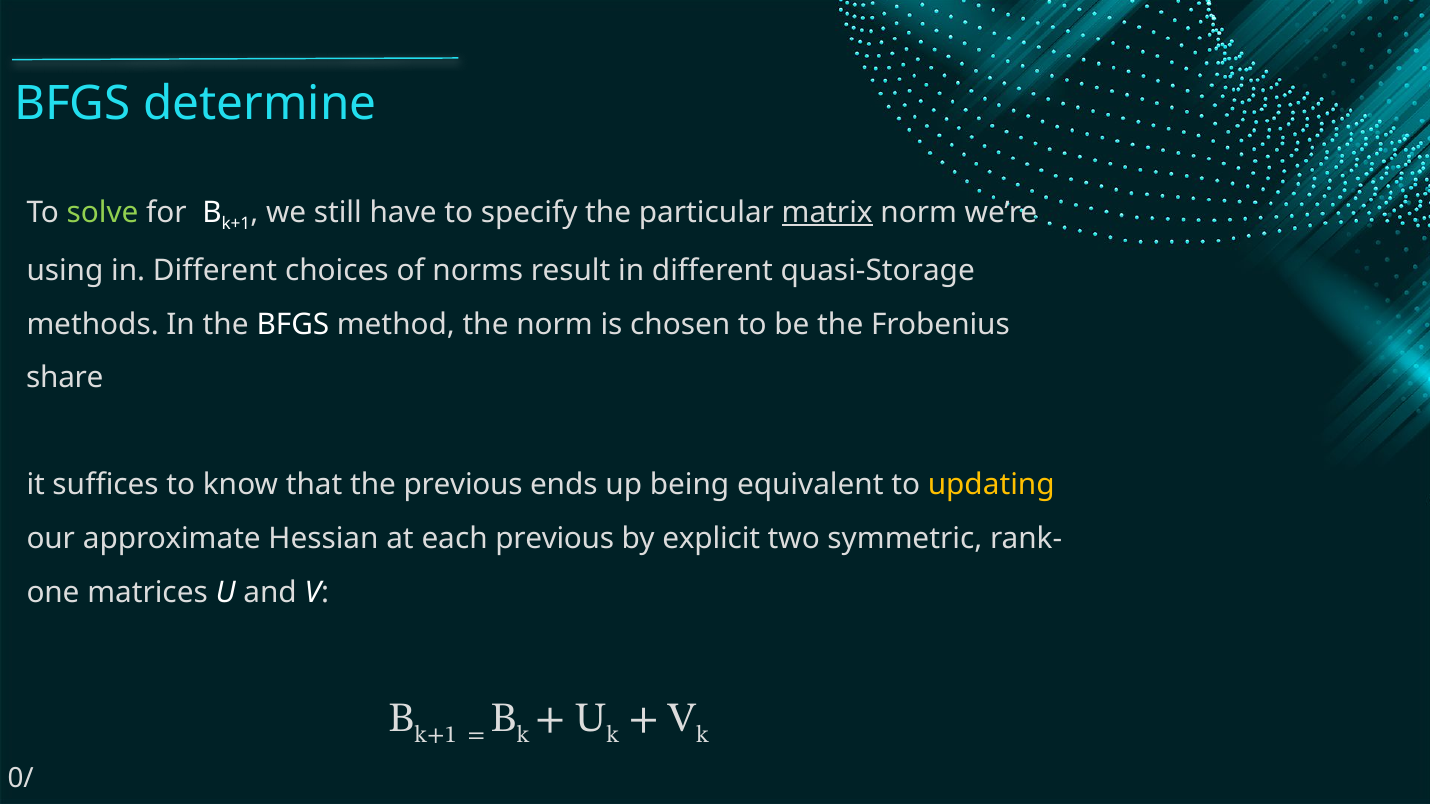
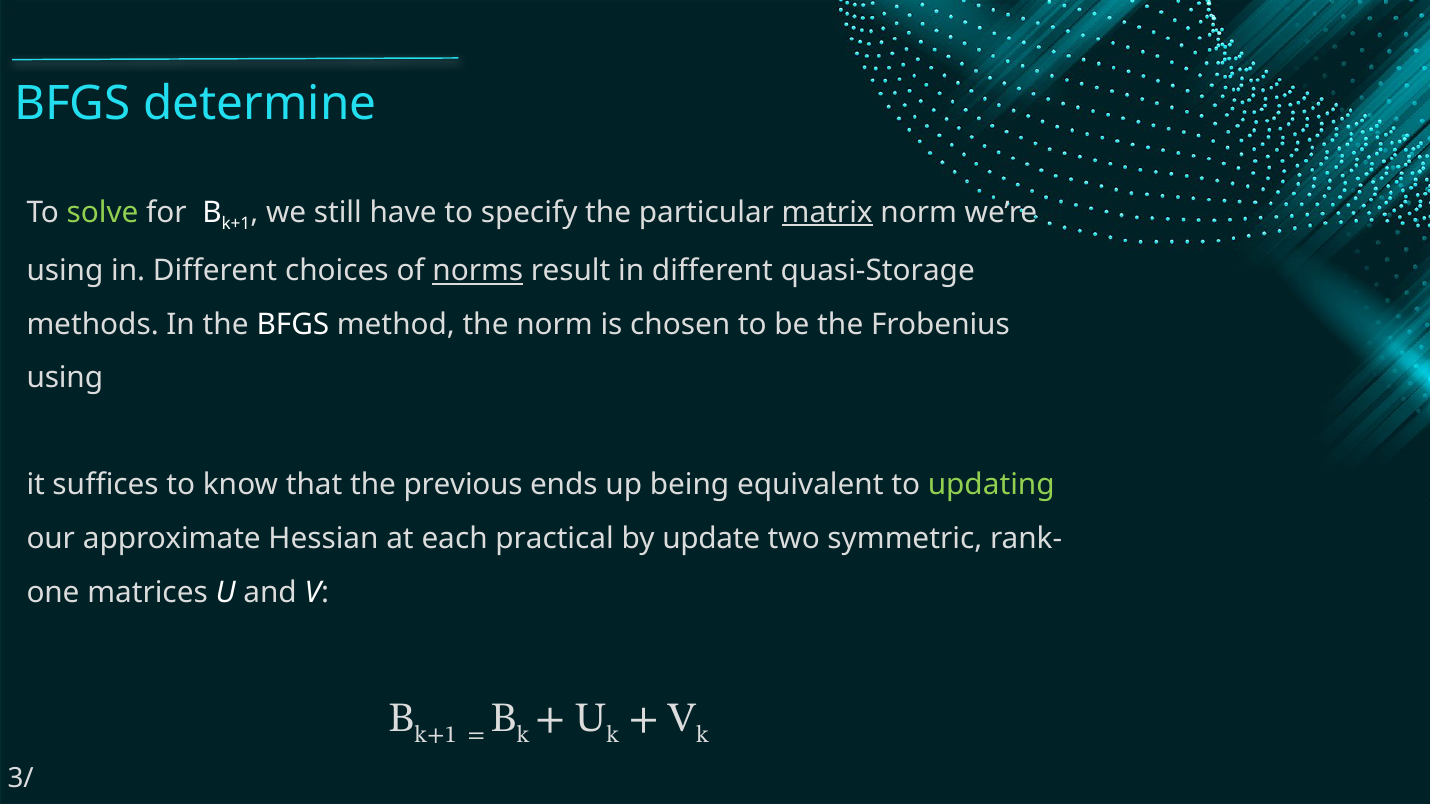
norms underline: none -> present (478, 271)
share: share -> using (65, 378)
updating colour: yellow -> light green (991, 485)
each previous: previous -> practical (555, 539)
explicit: explicit -> update (711, 539)
0/: 0/ -> 3/ (21, 779)
